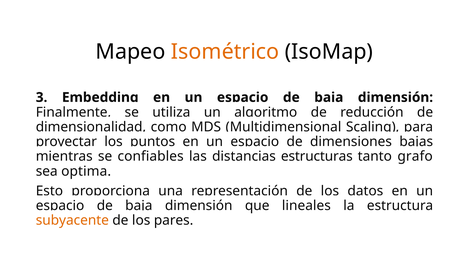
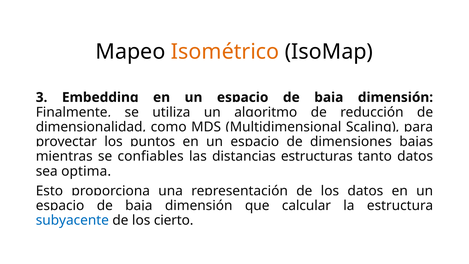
tanto grafo: grafo -> datos (415, 156)
lineales: lineales -> calcular (306, 205)
subyacente colour: orange -> blue (72, 220)
pares: pares -> cierto (174, 220)
